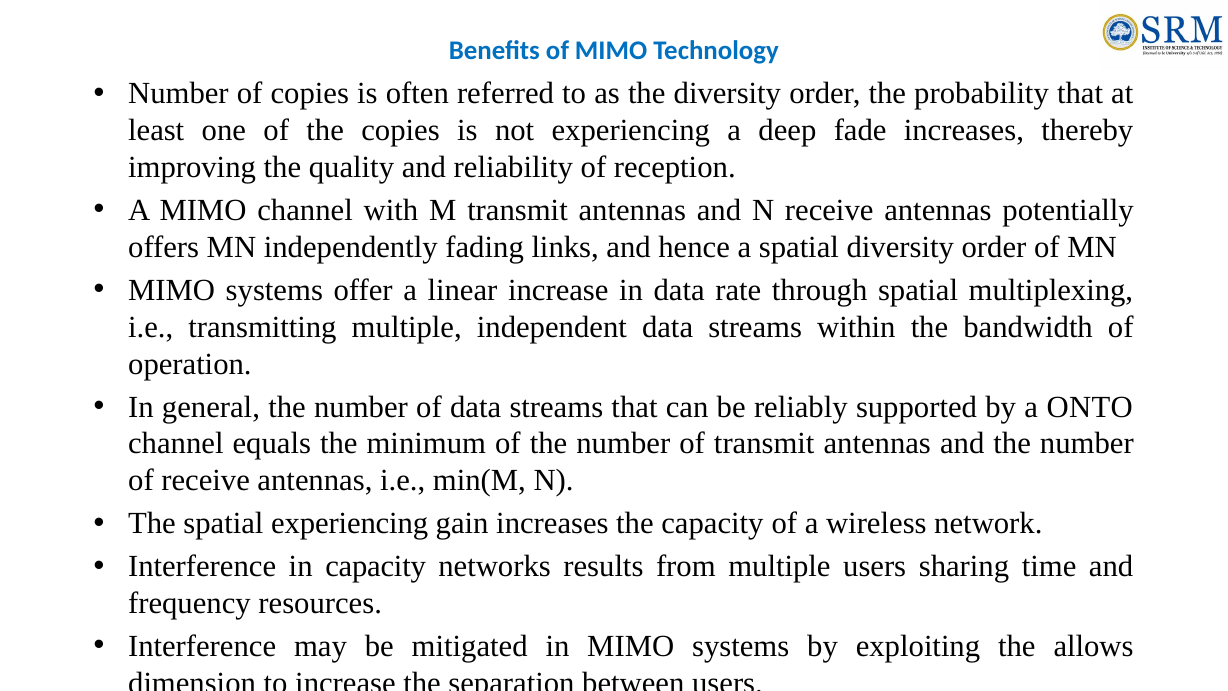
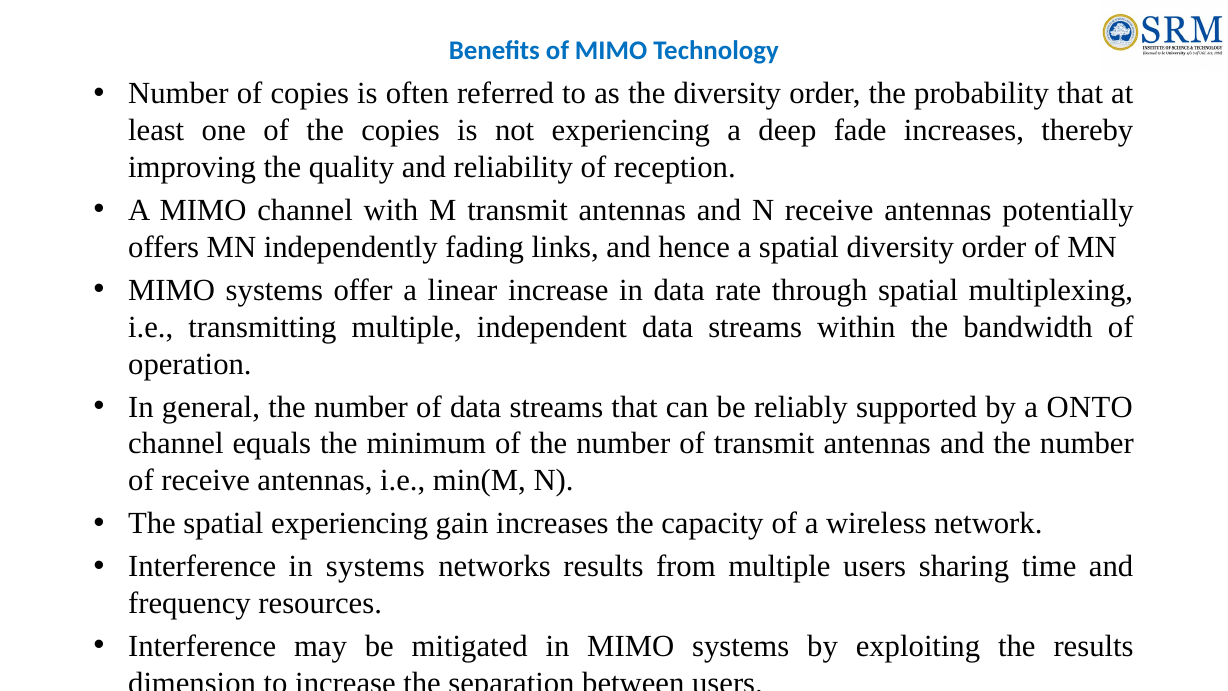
in capacity: capacity -> systems (375, 566)
the allows: allows -> results (1094, 646)
